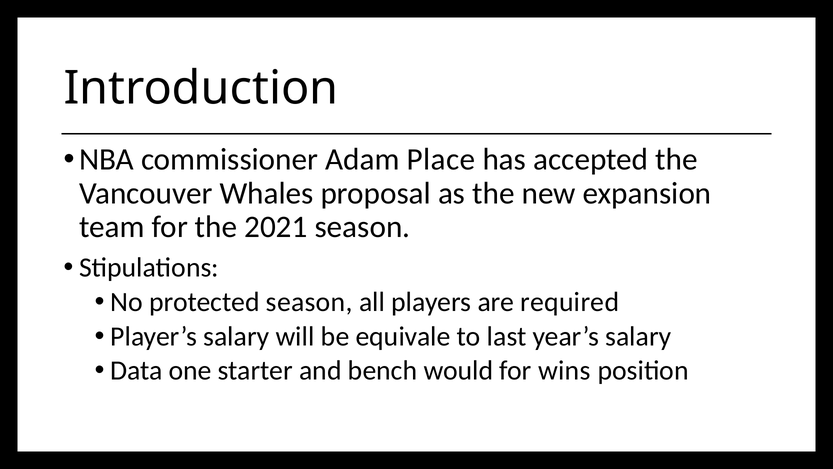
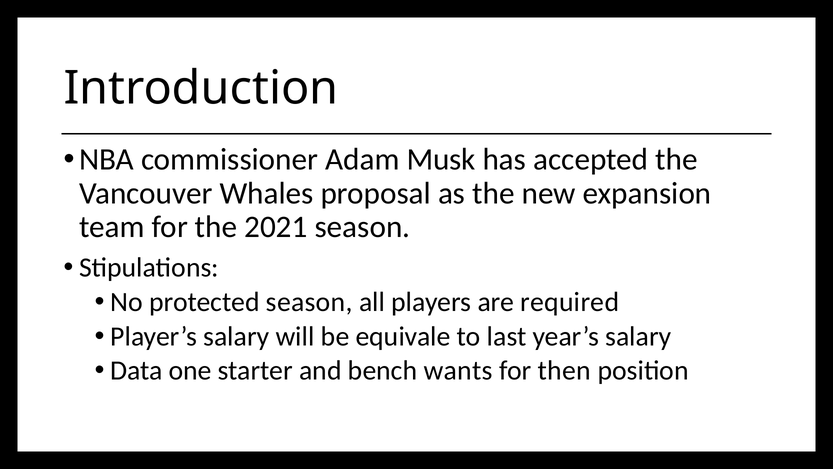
Place: Place -> Musk (441, 159)
would: would -> wants (458, 370)
wins: wins -> then (564, 370)
